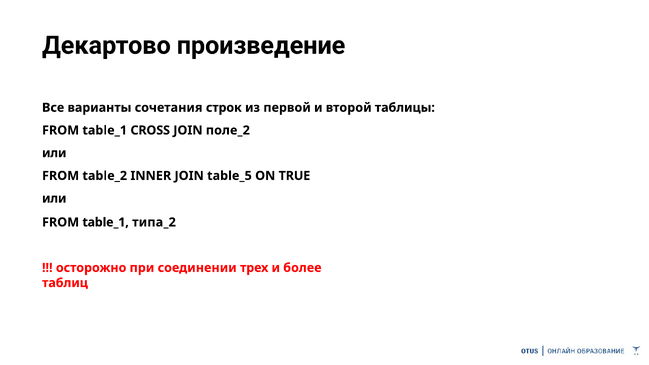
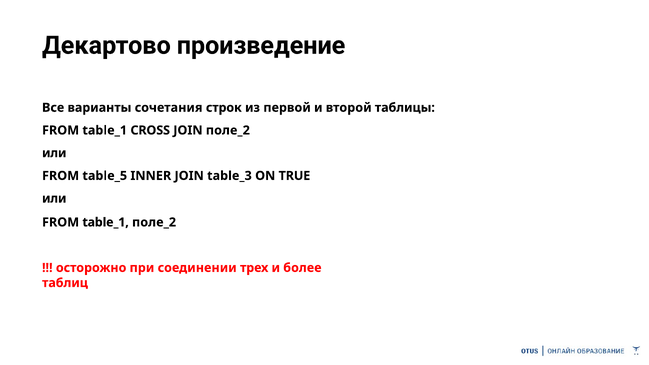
table_2: table_2 -> table_5 (105, 176)
table_5: table_5 -> table_3 (229, 176)
table_1 типа_2: типа_2 -> поле_2 (154, 222)
